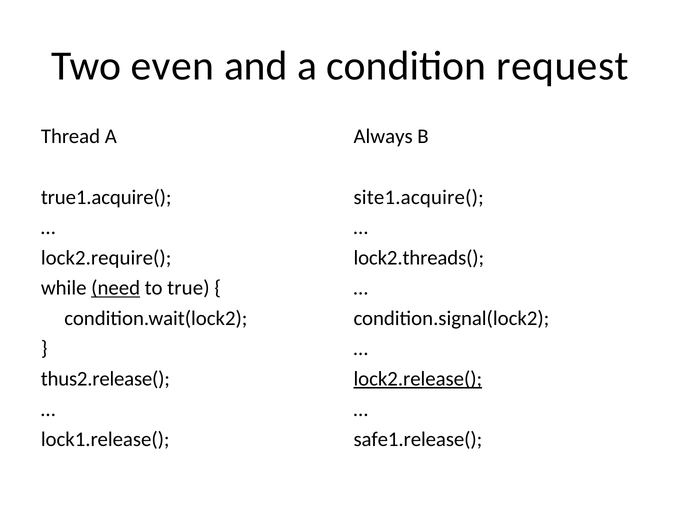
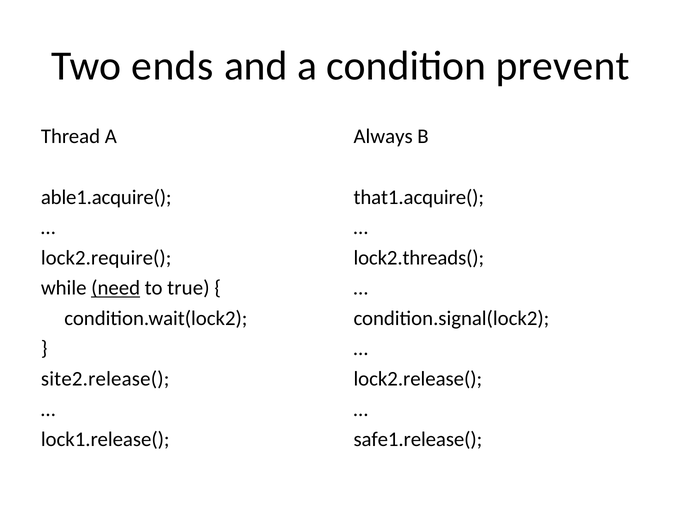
even: even -> ends (172, 66)
request: request -> prevent (563, 66)
true1.acquire(: true1.acquire( -> able1.acquire( (106, 197)
site1.acquire(: site1.acquire( -> that1.acquire( (419, 197)
thus2.release(: thus2.release( -> site2.release( (105, 379)
lock2.release( underline: present -> none (418, 379)
